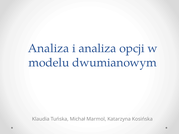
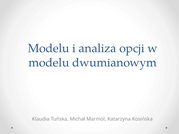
Analiza: Analiza -> Modelu (49, 48)
